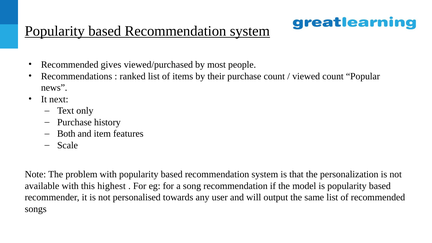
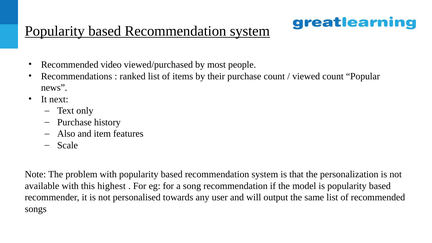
gives: gives -> video (111, 65)
Both: Both -> Also (66, 134)
